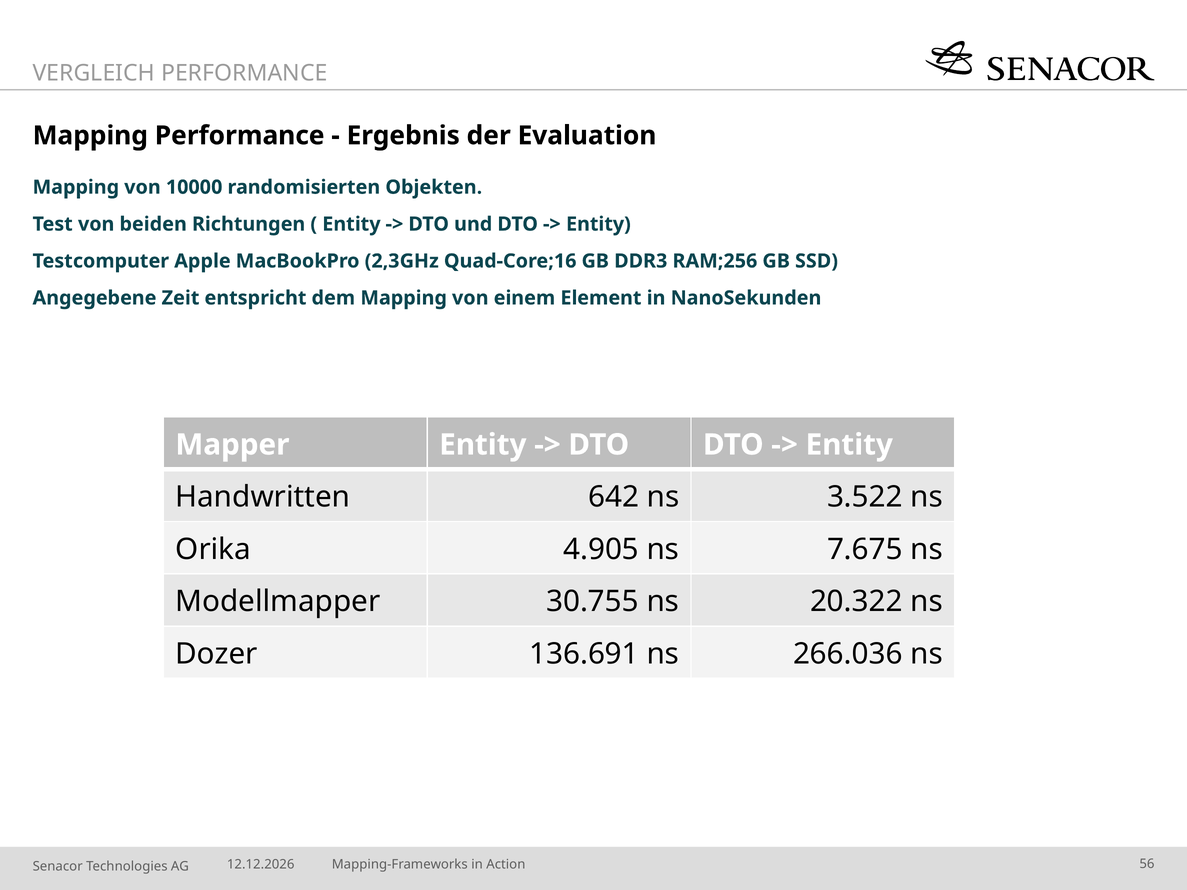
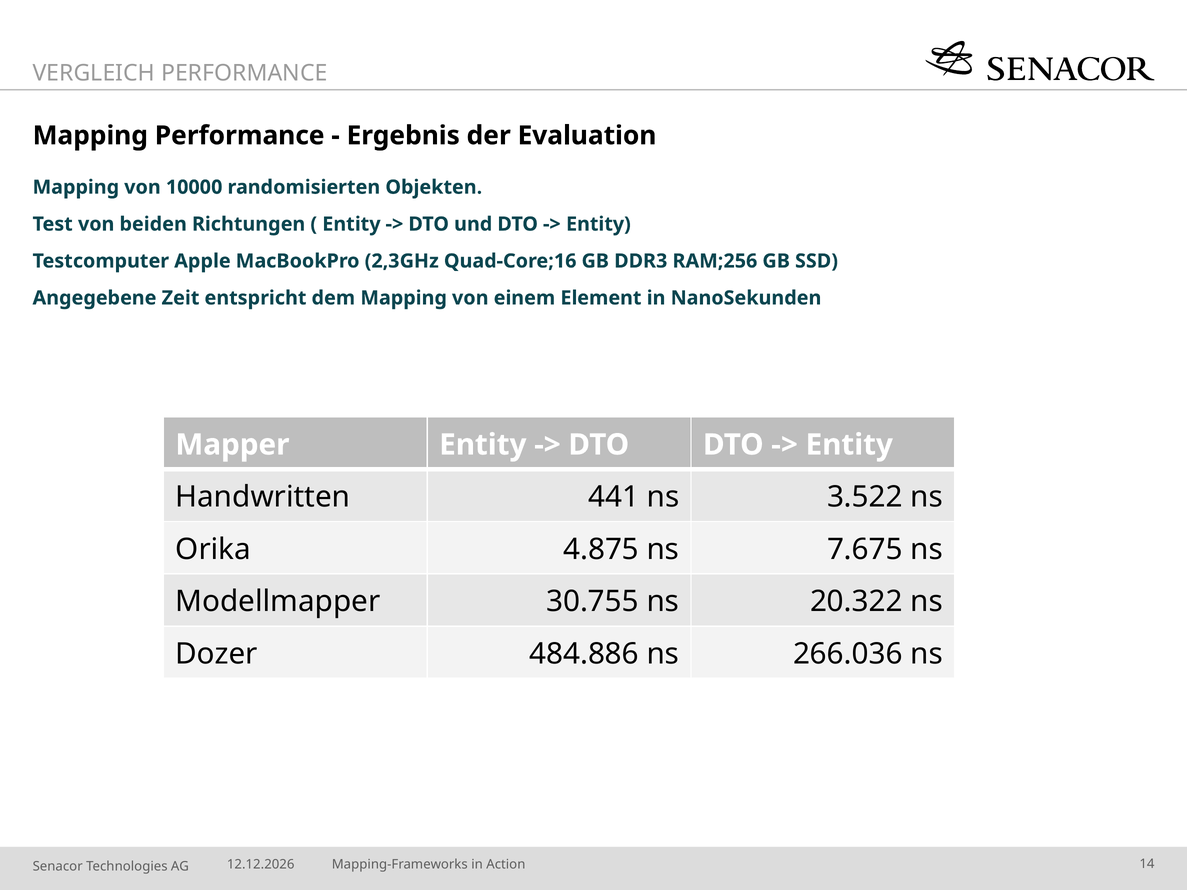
642: 642 -> 441 (614, 497)
4.905: 4.905 -> 4.875 (601, 549)
136.691: 136.691 -> 484.886 (584, 654)
56: 56 -> 14 (1147, 864)
